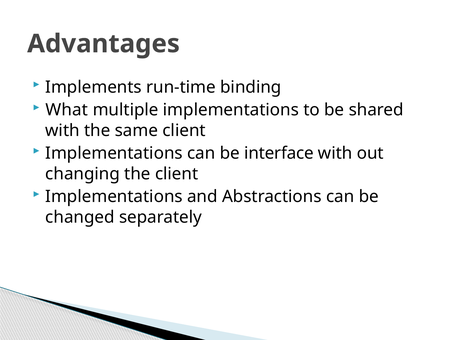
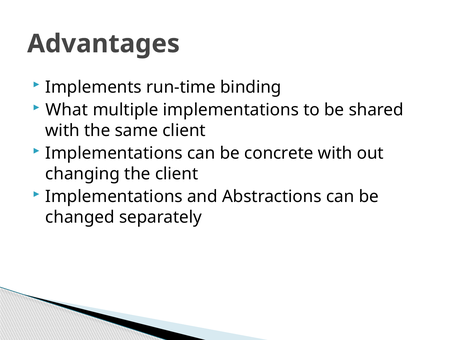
interface: interface -> concrete (279, 154)
